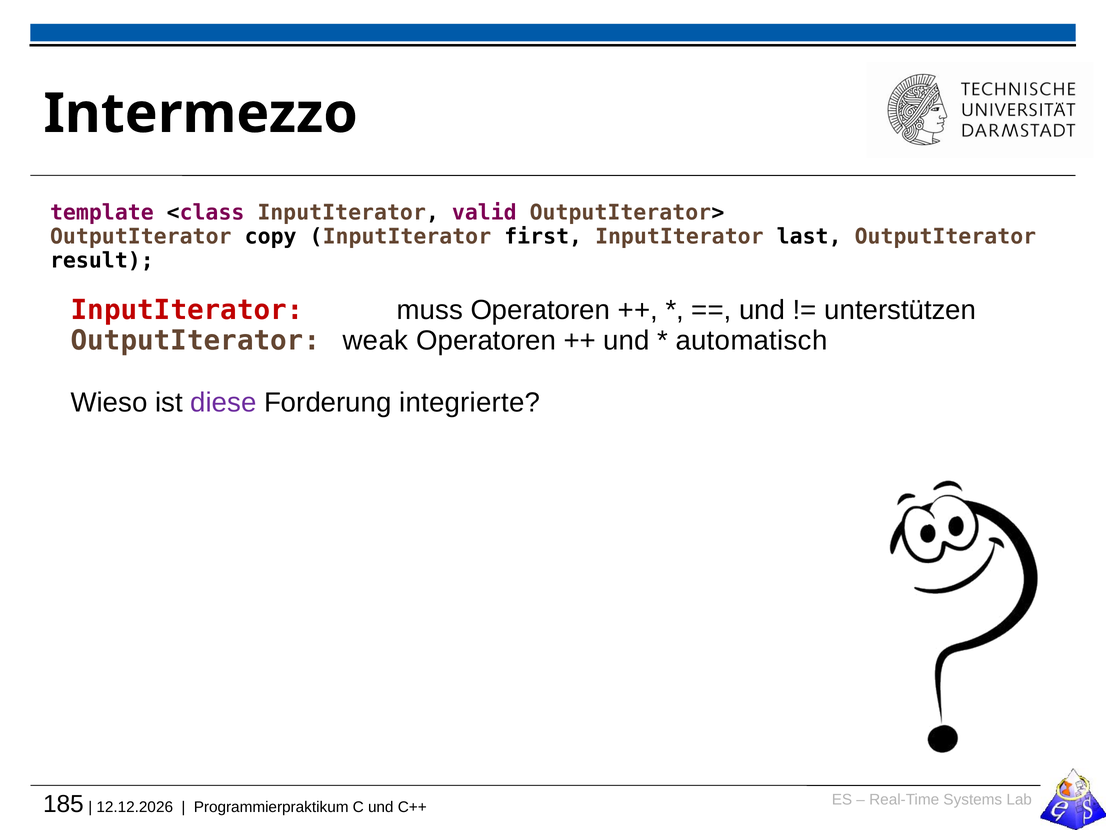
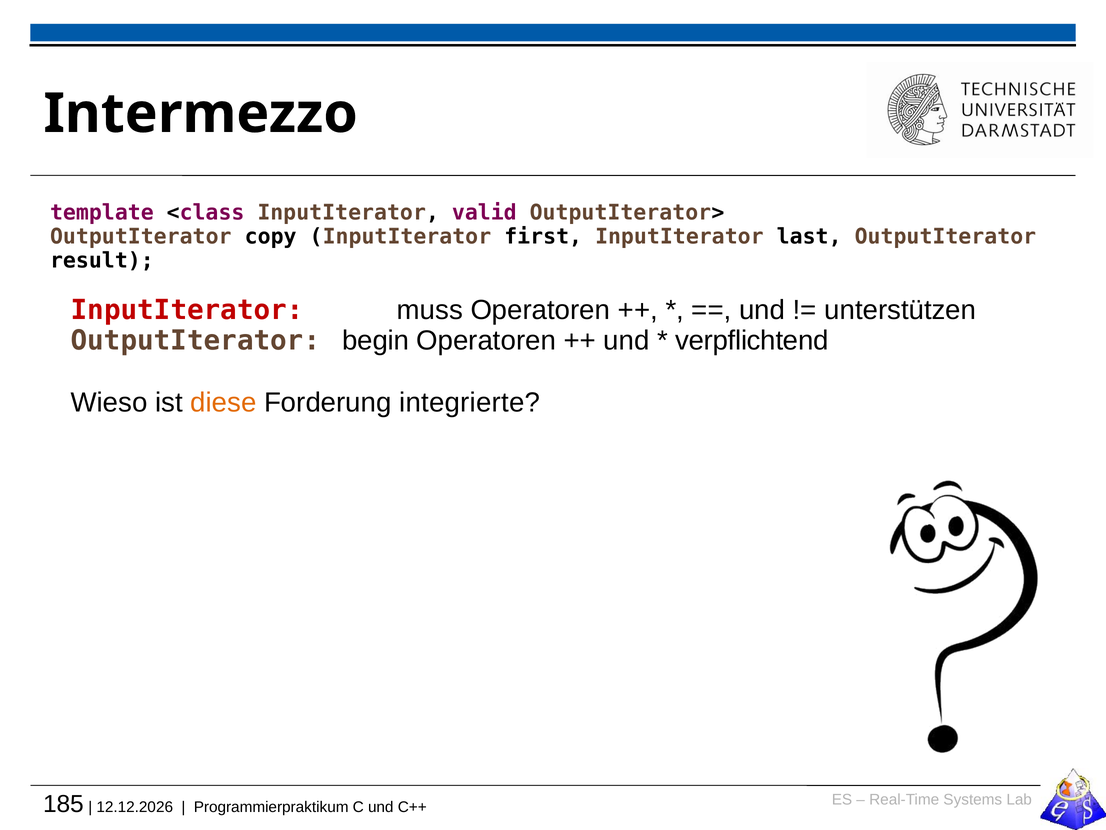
weak: weak -> begin (376, 341)
automatisch: automatisch -> verpflichtend (752, 341)
diese colour: purple -> orange (223, 402)
